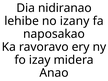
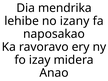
nidiranao: nidiranao -> mendrika (65, 8)
